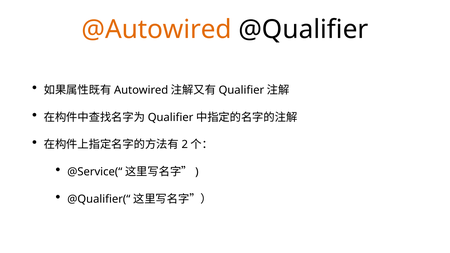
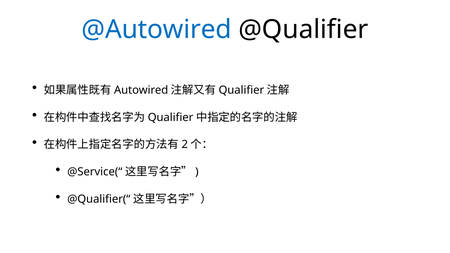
@Autowired colour: orange -> blue (157, 29)
